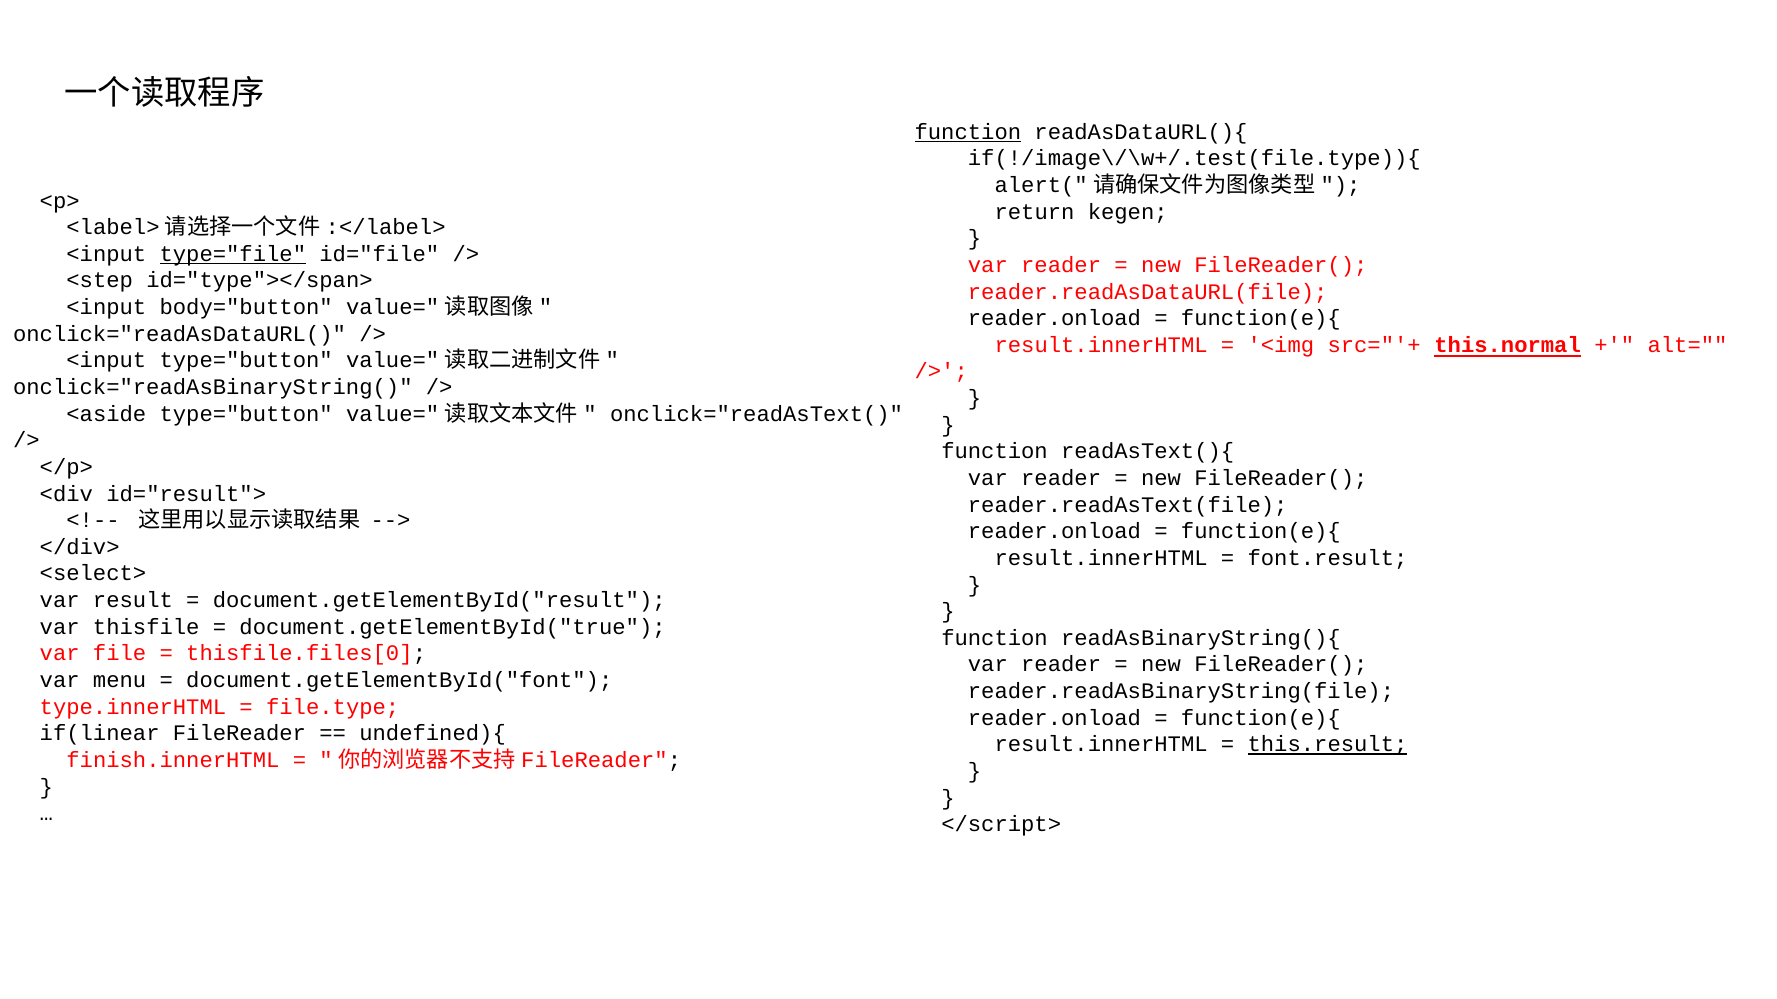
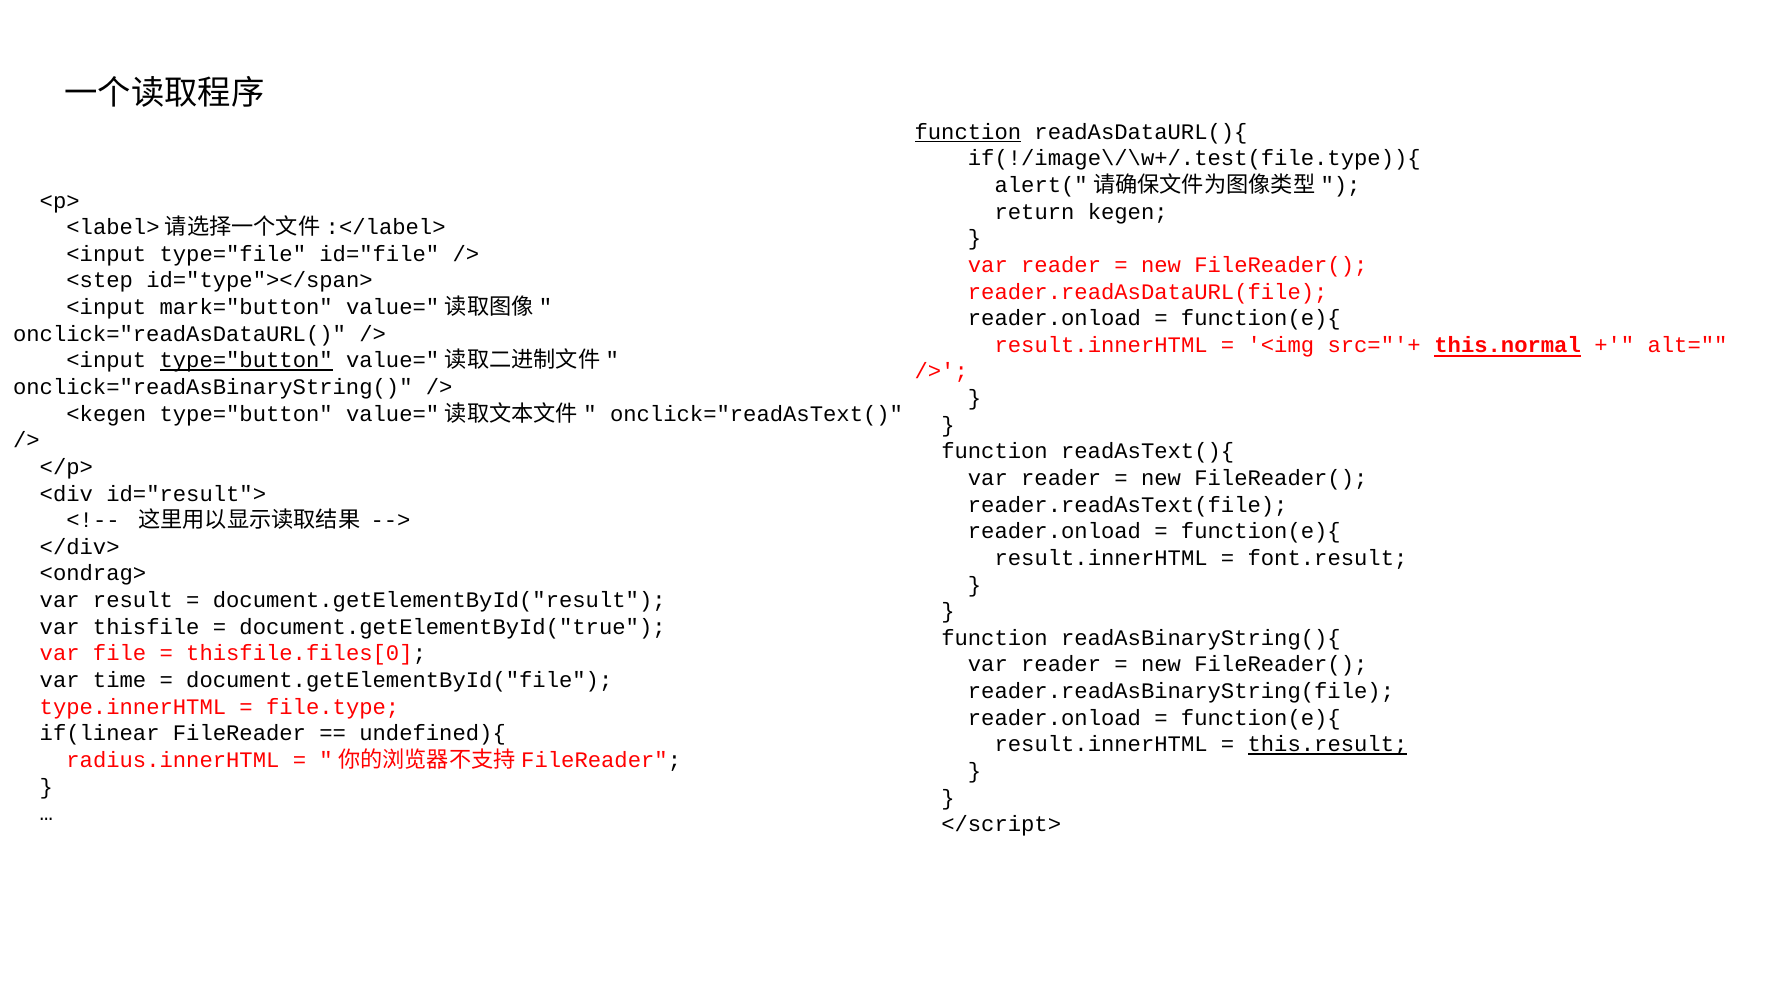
type="file underline: present -> none (233, 254)
body="button: body="button -> mark="button (246, 307)
type="button underline: none -> present (246, 361)
<aside: <aside -> <kegen (106, 414)
<select>: <select> -> <ondrag> (93, 574)
menu: menu -> time (120, 681)
document.getElementById("font: document.getElementById("font -> document.getElementById("file (399, 681)
finish.innerHTML: finish.innerHTML -> radius.innerHTML (173, 761)
